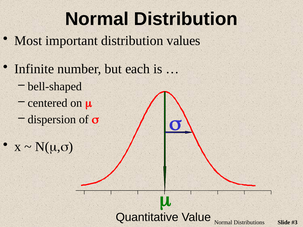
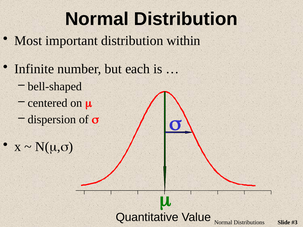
values: values -> within (184, 41)
